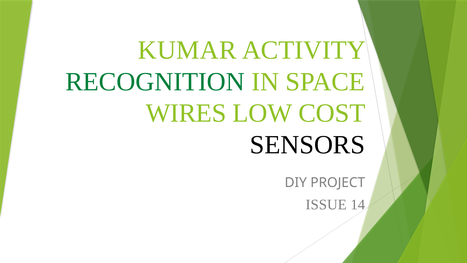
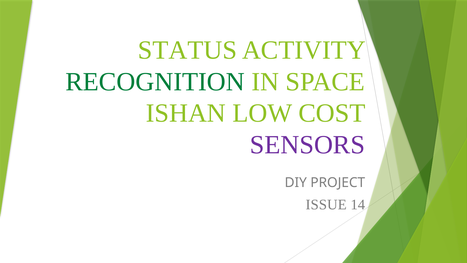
KUMAR: KUMAR -> STATUS (187, 50)
WIRES: WIRES -> ISHAN (186, 113)
SENSORS colour: black -> purple (307, 145)
